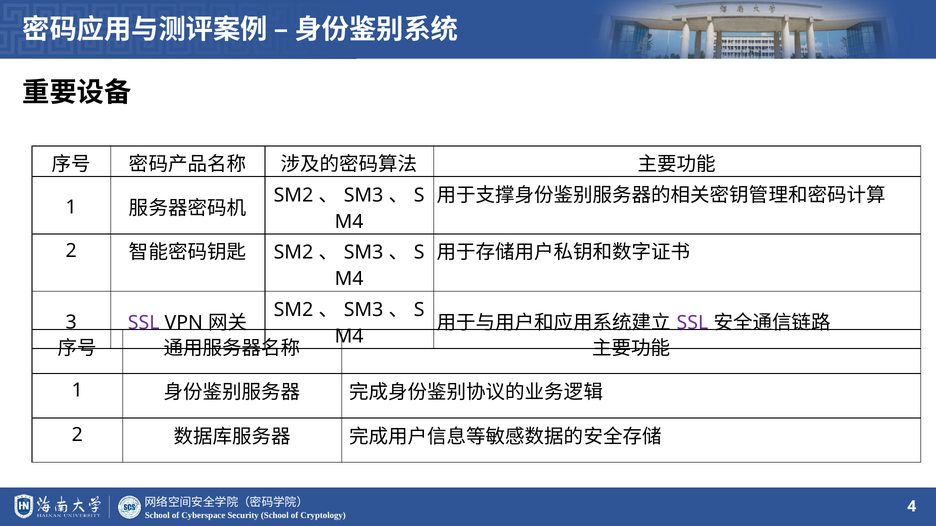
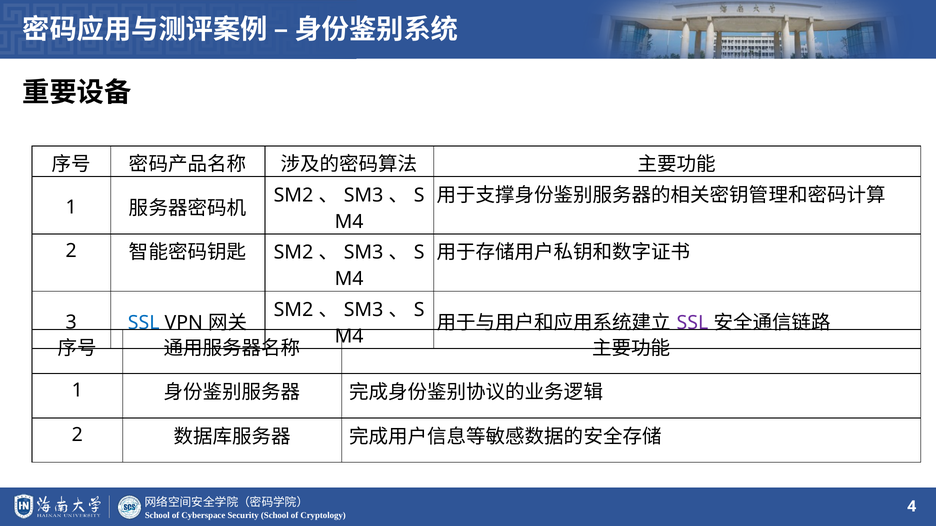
SSL colour: purple -> blue (144, 323)
